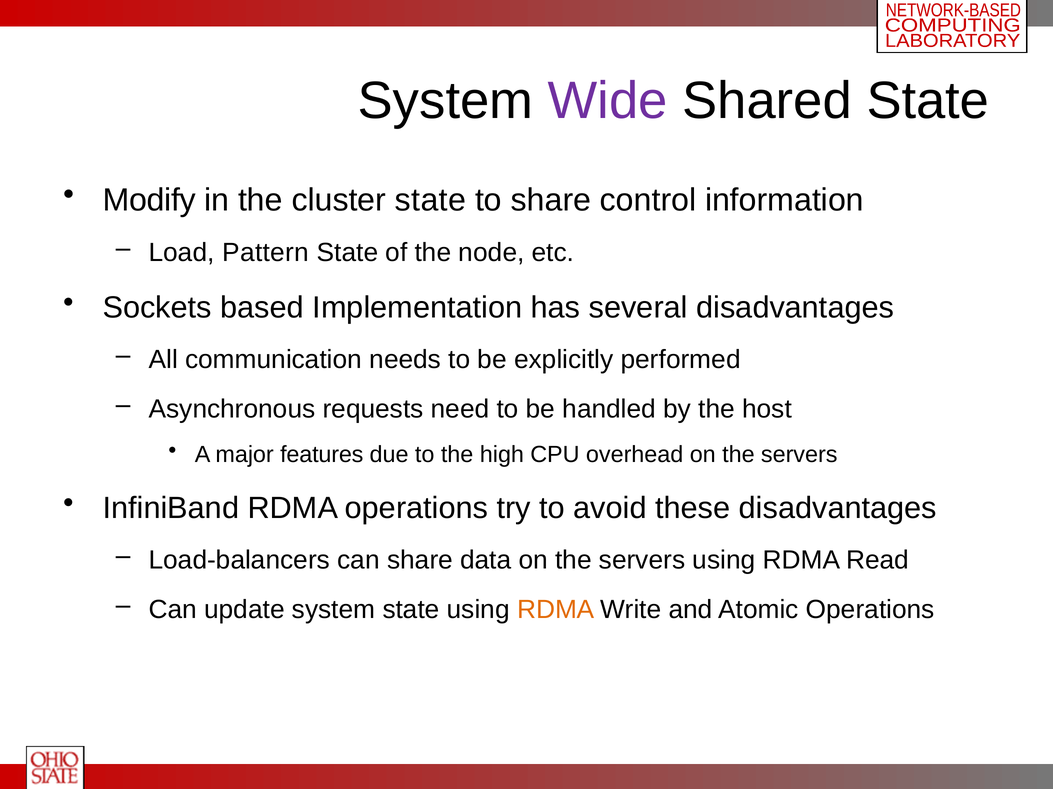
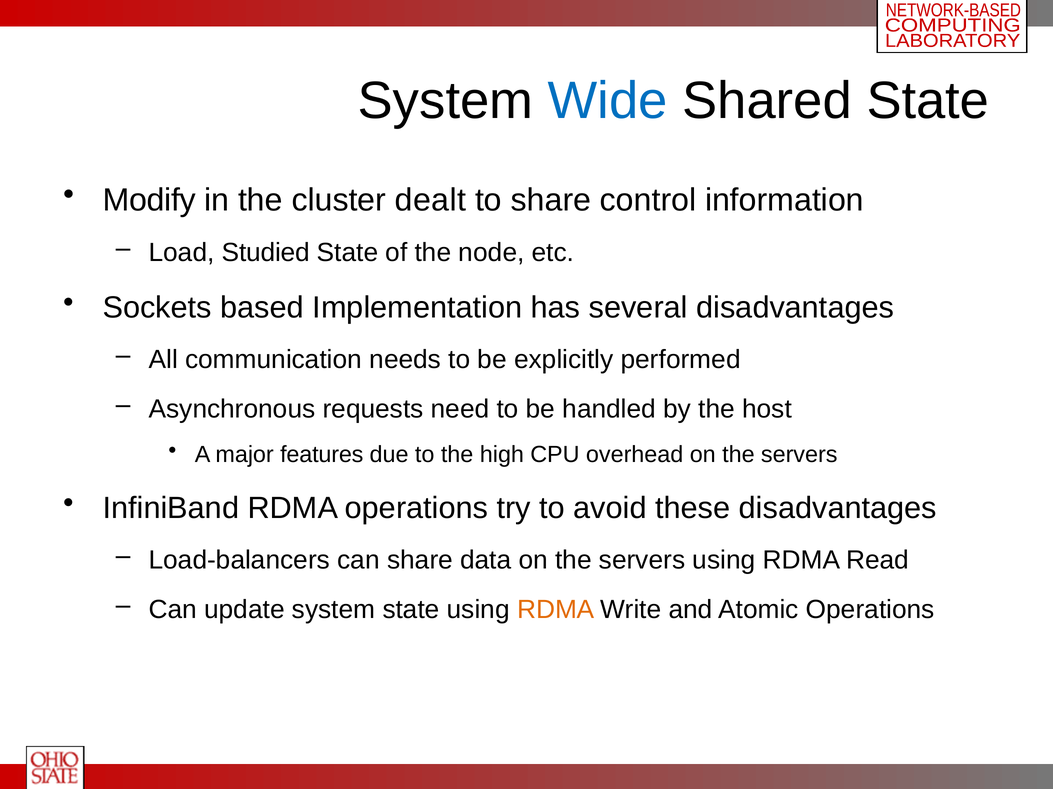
Wide colour: purple -> blue (608, 101)
cluster state: state -> dealt (430, 200)
Pattern: Pattern -> Studied (266, 253)
